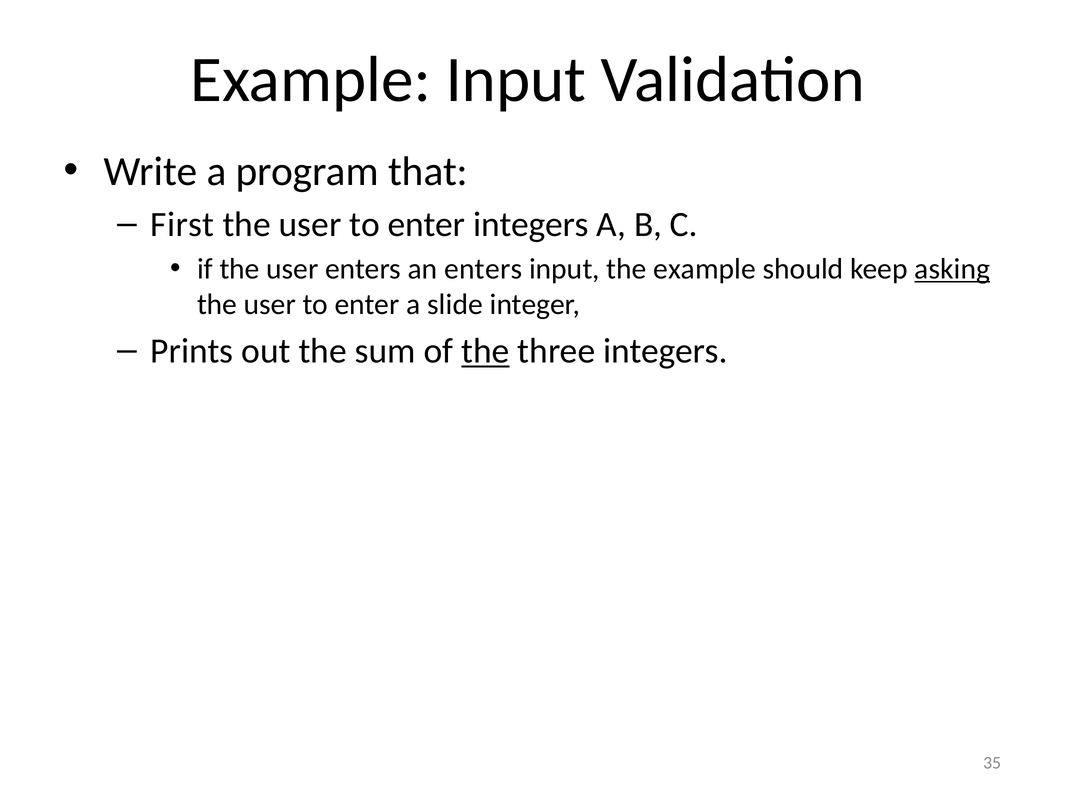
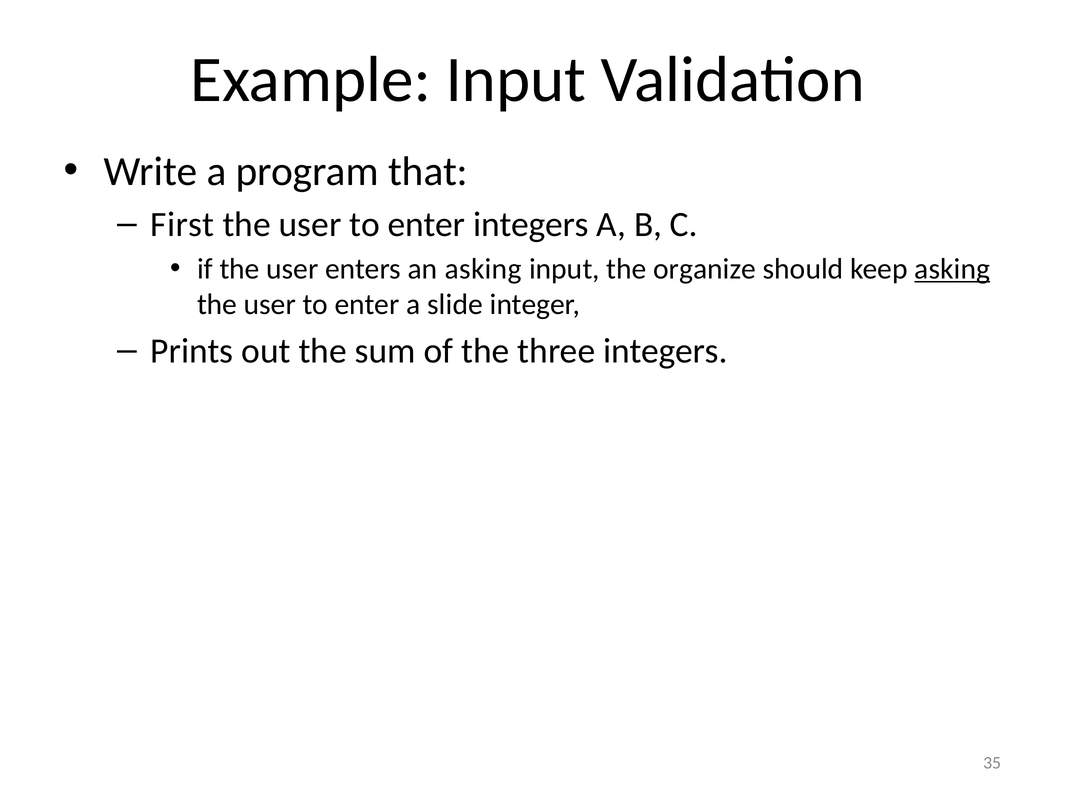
an enters: enters -> asking (483, 269)
the example: example -> organize (705, 269)
the underline: present -> none (485, 351)
